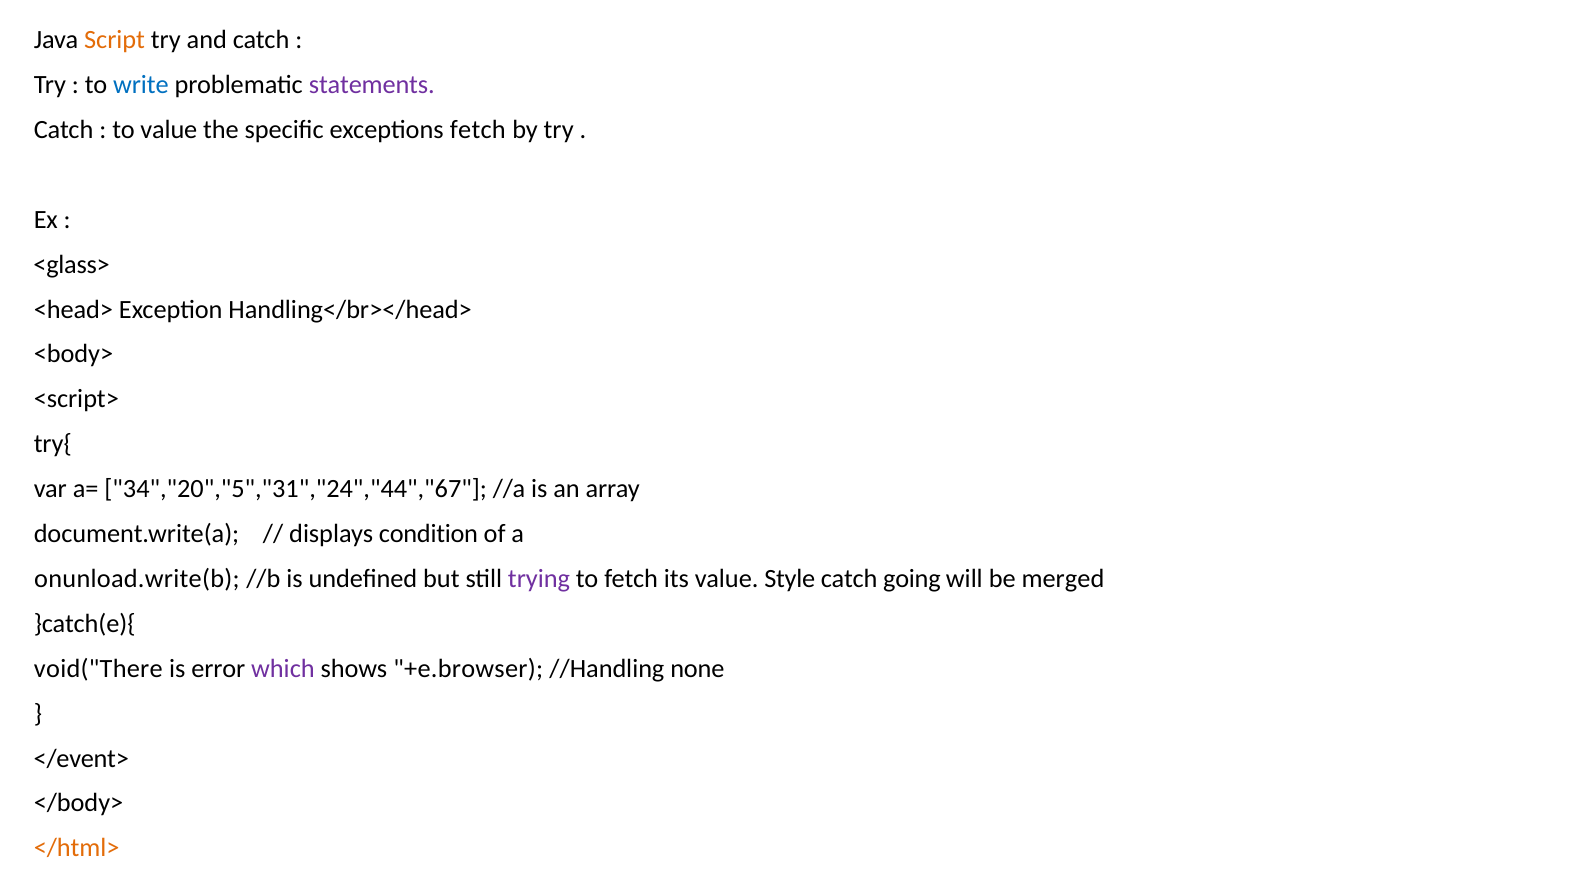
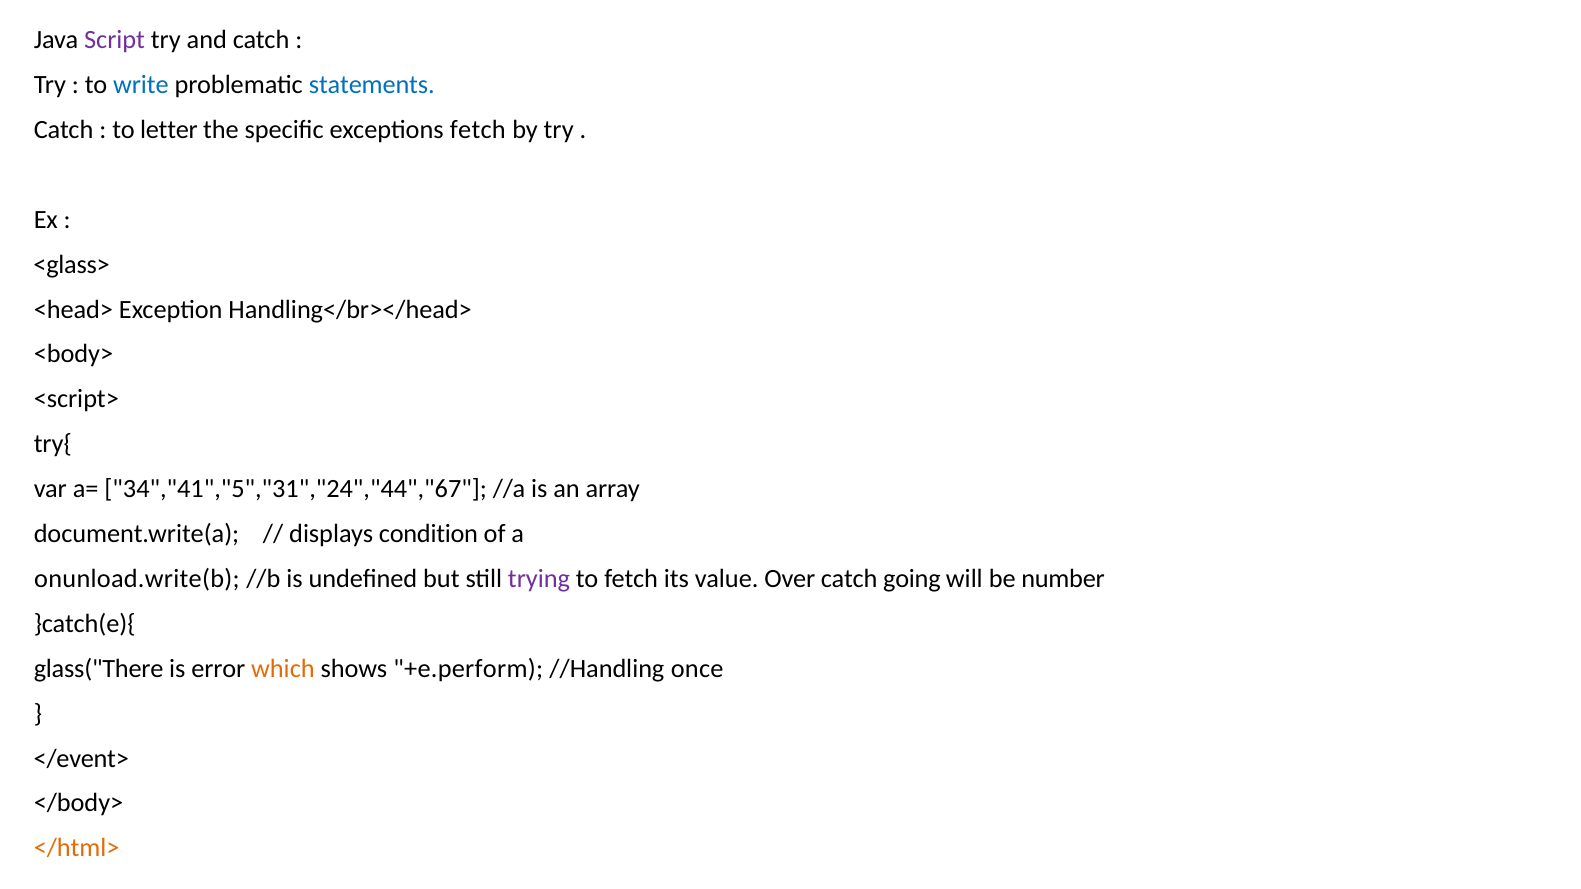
Script colour: orange -> purple (115, 40)
statements colour: purple -> blue (372, 85)
to value: value -> letter (169, 130)
34","20","5","31","24","44","67: 34","20","5","31","24","44","67 -> 34","41","5","31","24","44","67 (296, 489)
Style: Style -> Over (790, 579)
merged: merged -> number (1063, 579)
void("There: void("There -> glass("There (99, 669)
which colour: purple -> orange (283, 669)
+e.browser: +e.browser -> +e.perform (468, 669)
none: none -> once (697, 669)
